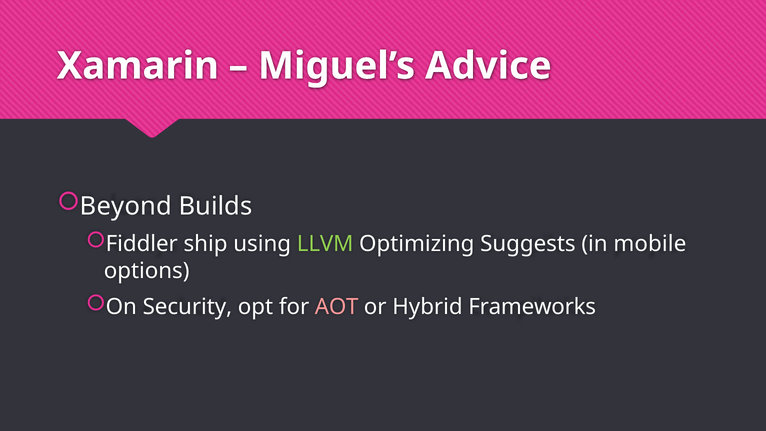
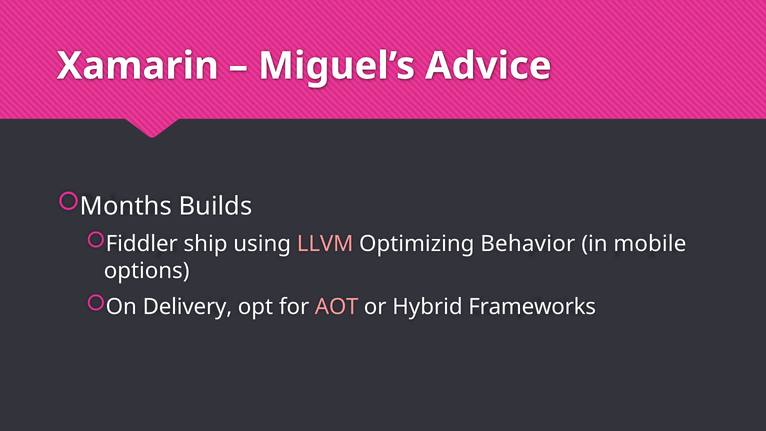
Beyond: Beyond -> Months (126, 206)
LLVM colour: light green -> pink (325, 244)
Suggests: Suggests -> Behavior (528, 244)
Security: Security -> Delivery (187, 307)
